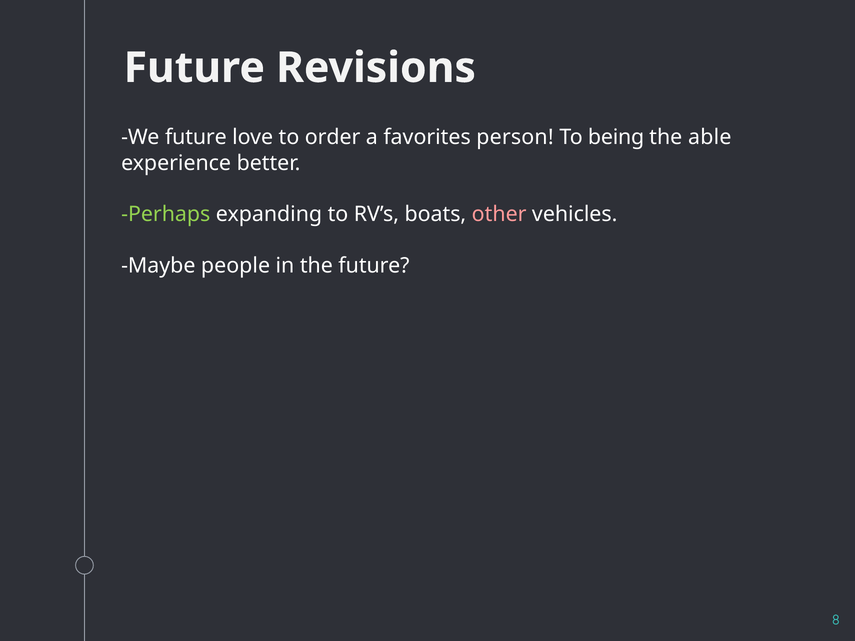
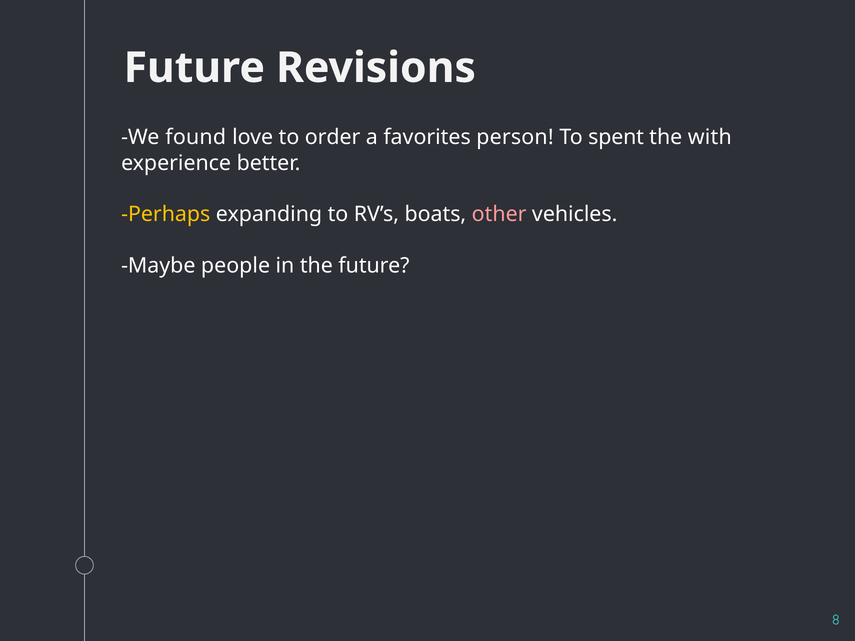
We future: future -> found (196, 137)
being: being -> spent (616, 137)
able: able -> with (710, 137)
Perhaps colour: light green -> yellow (166, 214)
